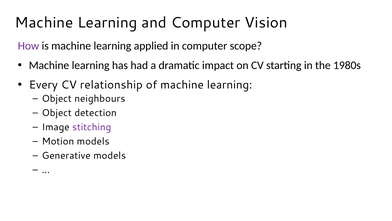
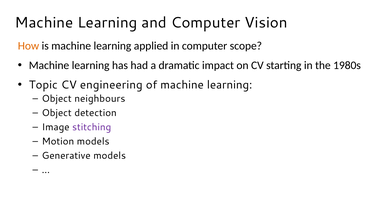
How colour: purple -> orange (28, 46)
Every: Every -> Topic (43, 85)
relationship: relationship -> engineering (111, 85)
